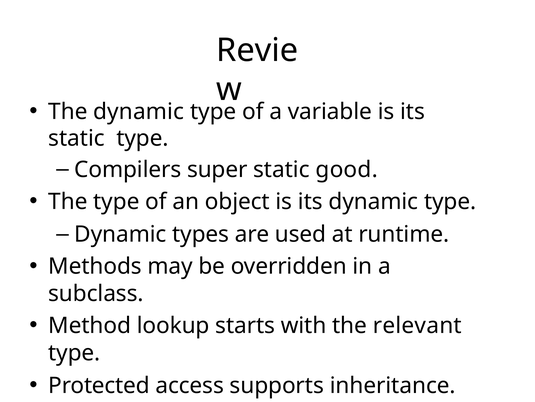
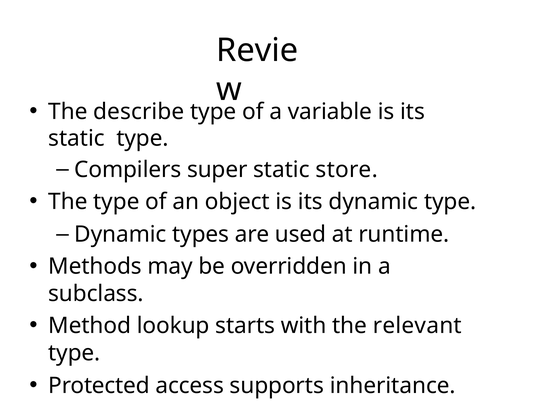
The dynamic: dynamic -> describe (139, 111)
good: good -> store (347, 169)
